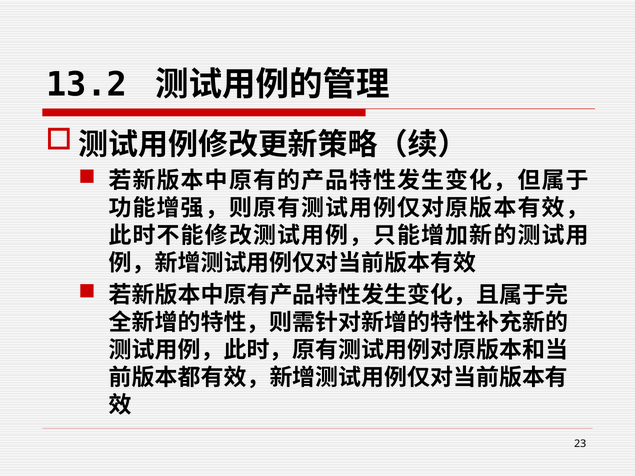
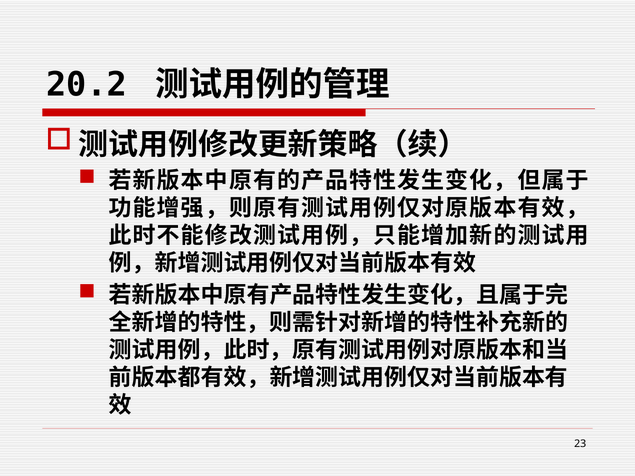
13.2: 13.2 -> 20.2 (87, 85)
